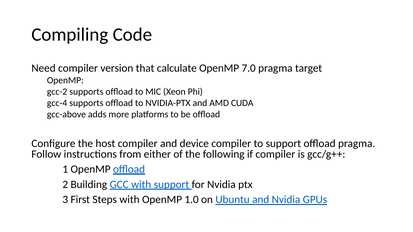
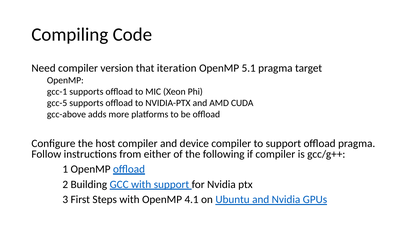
calculate: calculate -> iteration (177, 68)
7.0: 7.0 -> 5.1 (249, 68)
gcc-2: gcc-2 -> gcc-1 (57, 92)
gcc-4: gcc-4 -> gcc-5 (57, 103)
1.0: 1.0 -> 4.1 (192, 200)
